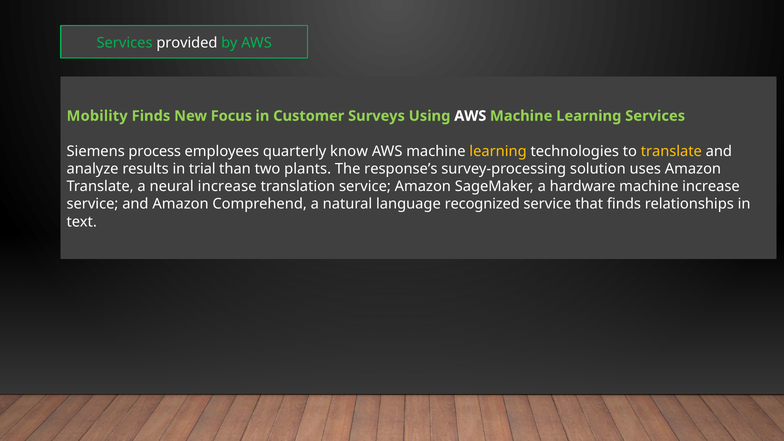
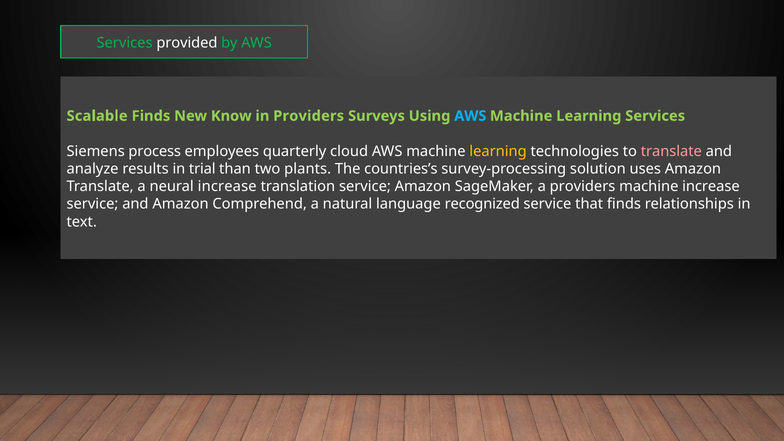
Mobility: Mobility -> Scalable (97, 116)
Focus: Focus -> Know (231, 116)
in Customer: Customer -> Providers (309, 116)
AWS colour: white -> light blue (470, 116)
know: know -> cloud (349, 151)
translate colour: yellow -> pink (671, 151)
response’s: response’s -> countries’s (401, 169)
a hardware: hardware -> providers (583, 187)
